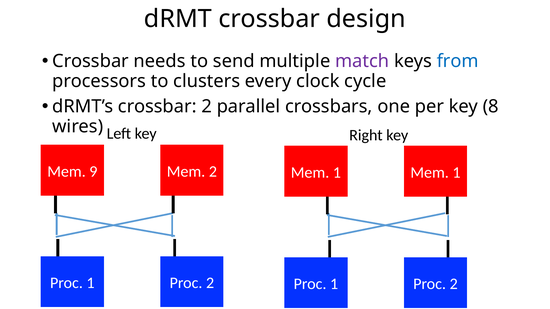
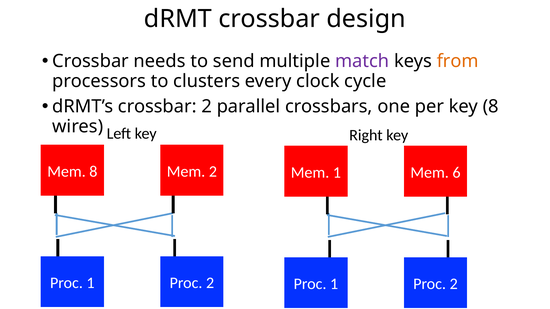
from colour: blue -> orange (458, 61)
Mem 9: 9 -> 8 (93, 172)
Mem 1 Mem 1: 1 -> 6 (456, 173)
